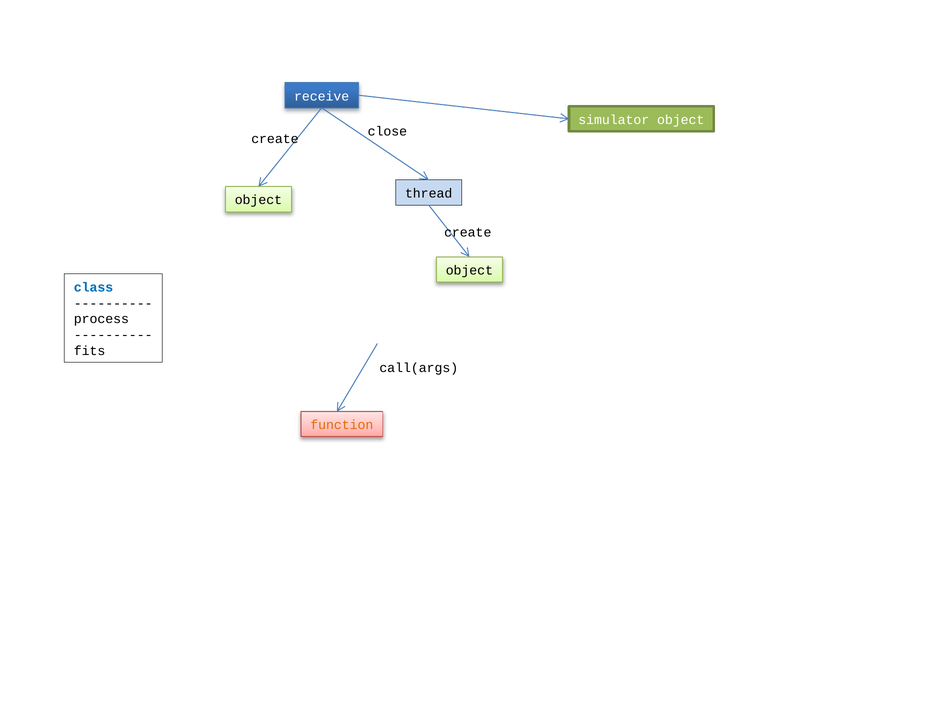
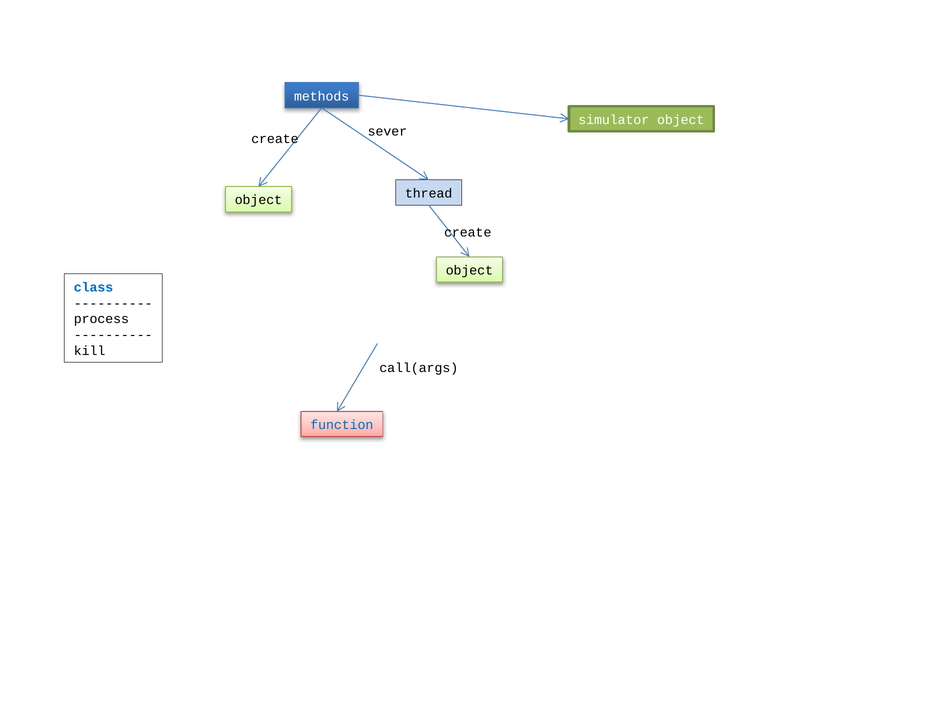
receive: receive -> methods (322, 96)
close: close -> sever (387, 131)
fits: fits -> kill (90, 351)
function colour: orange -> blue (342, 425)
